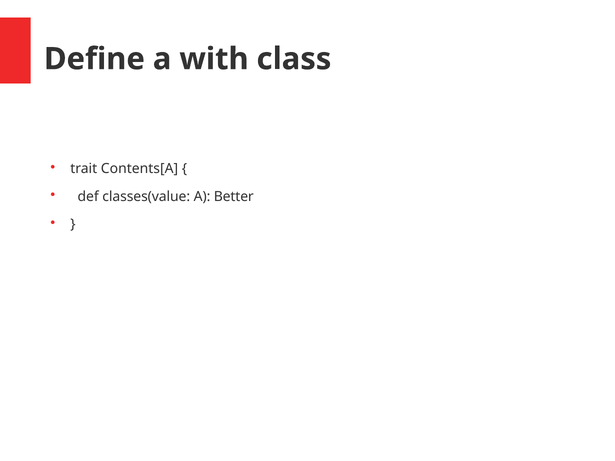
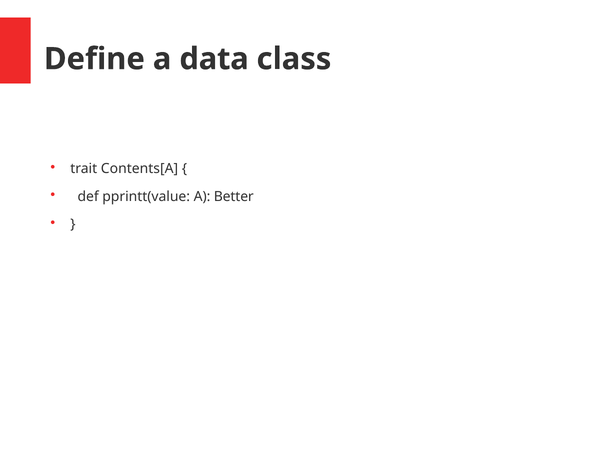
with: with -> data (214, 59)
classes(value: classes(value -> pprintt(value (146, 196)
